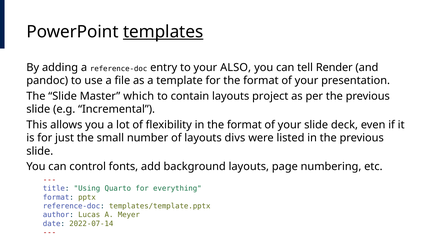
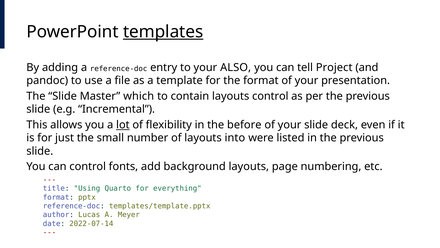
Render: Render -> Project (334, 67)
layouts project: project -> control (270, 96)
lot underline: none -> present (123, 125)
in the format: format -> before (244, 125)
divs: divs -> into (235, 138)
